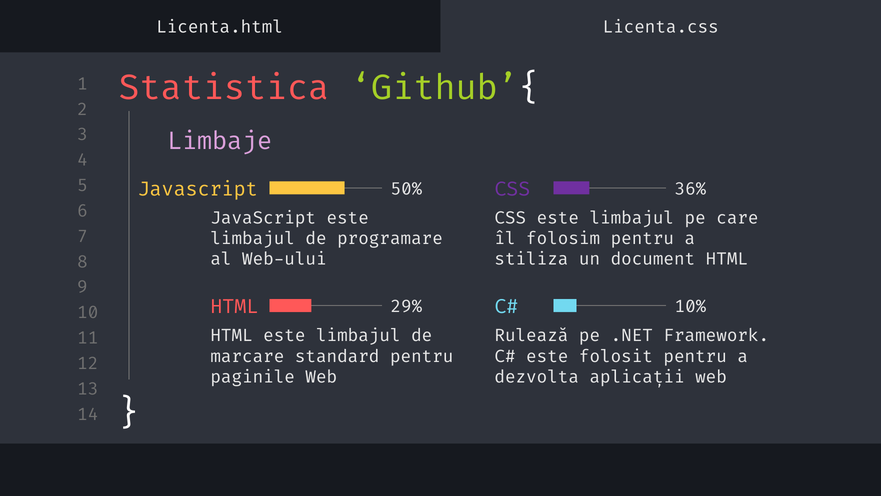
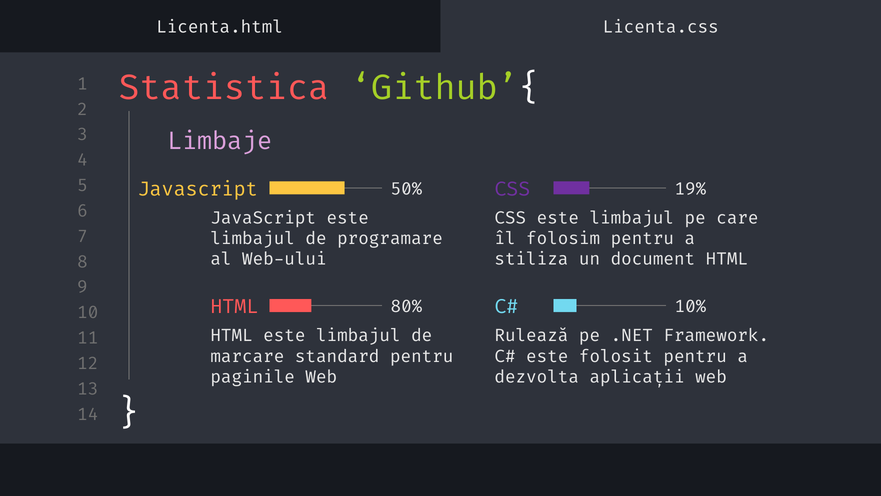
36%: 36% -> 19% (690, 189)
29%: 29% -> 80% (406, 307)
